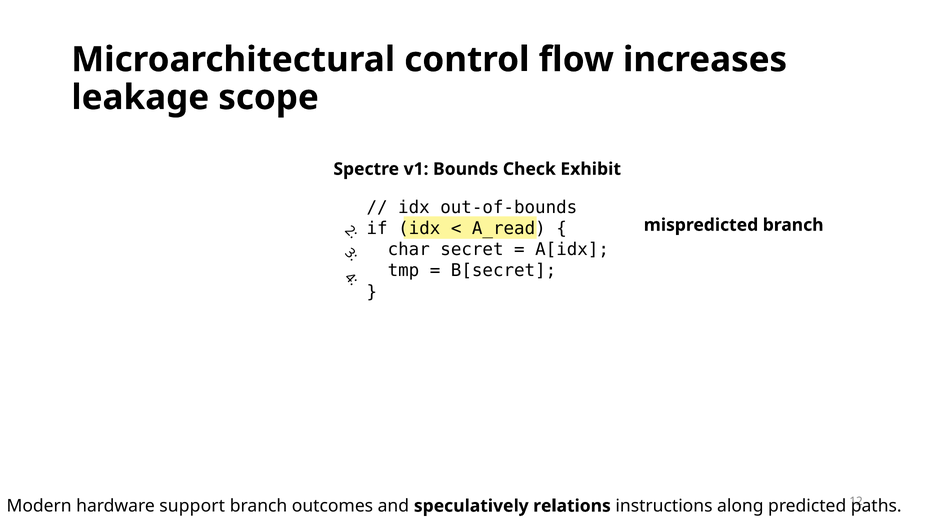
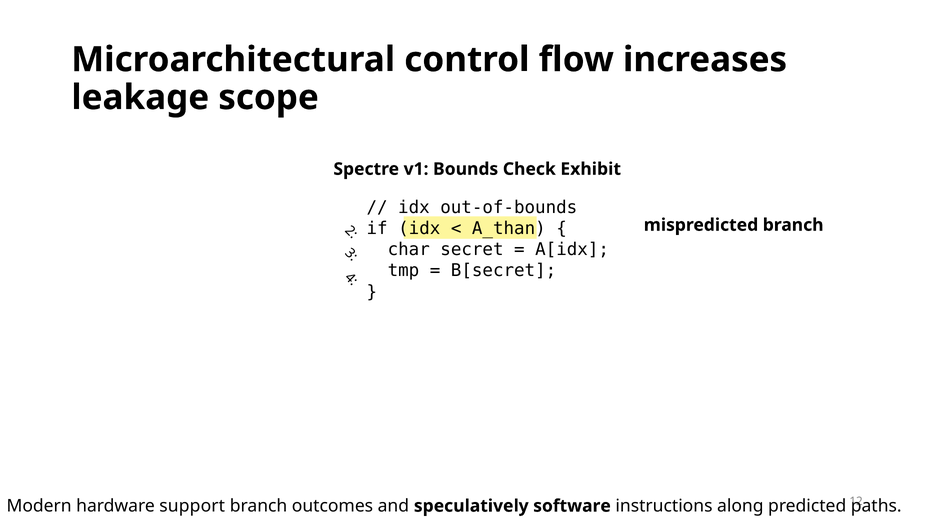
A_read: A_read -> A_than (509, 228)
relations: relations -> software (572, 505)
